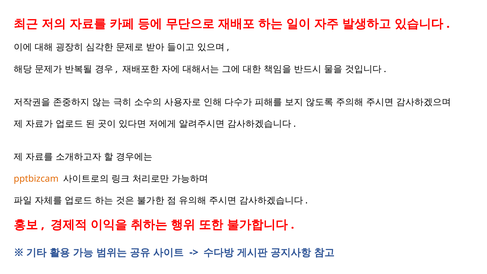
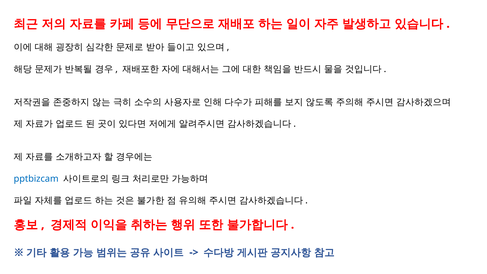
pptbizcam colour: orange -> blue (36, 179)
